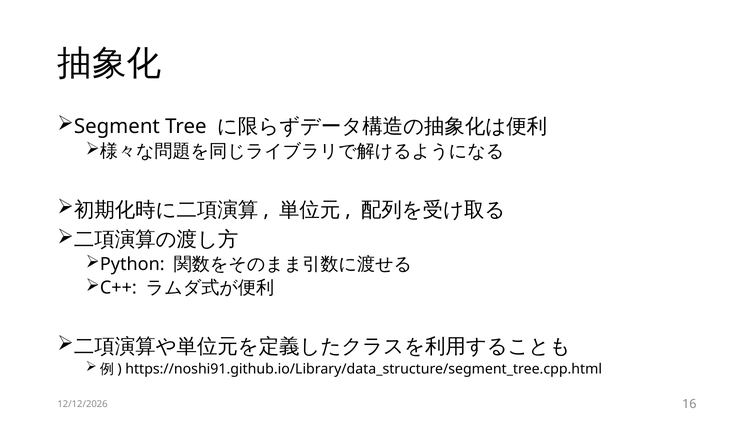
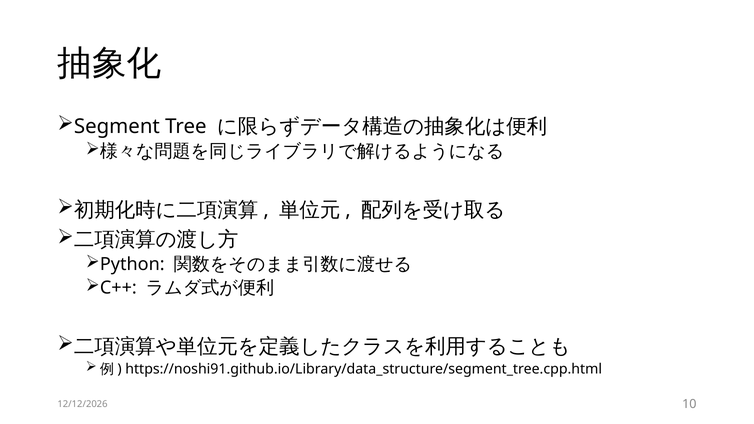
16: 16 -> 10 (689, 404)
